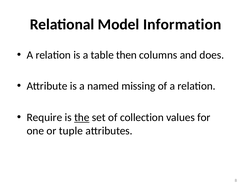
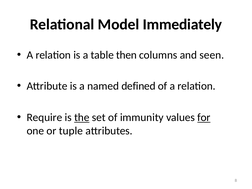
Information: Information -> Immediately (182, 24)
does: does -> seen (212, 55)
missing: missing -> defined (138, 86)
collection: collection -> immunity (142, 117)
for underline: none -> present (204, 117)
